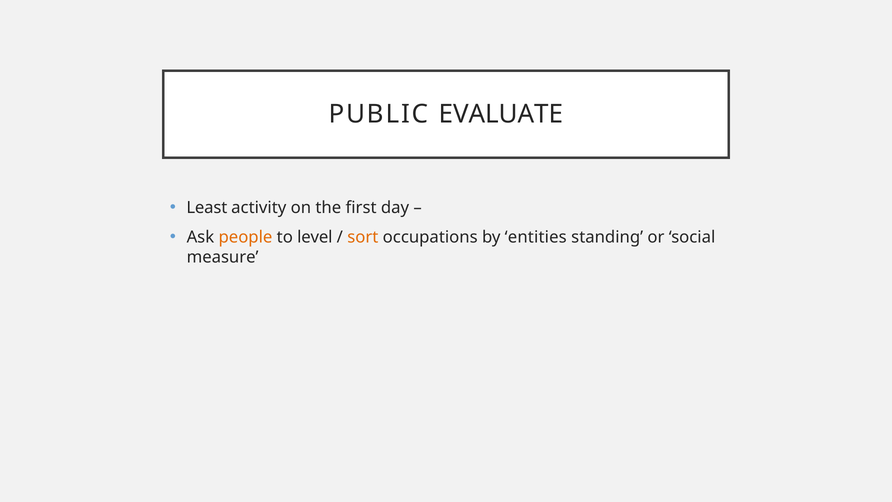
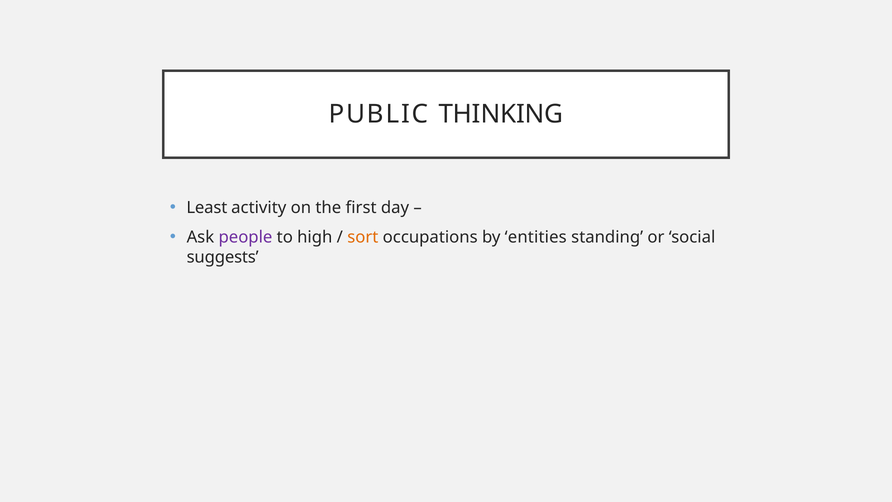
EVALUATE: EVALUATE -> THINKING (501, 114)
people colour: orange -> purple (245, 237)
level: level -> high (315, 237)
measure: measure -> suggests (223, 257)
